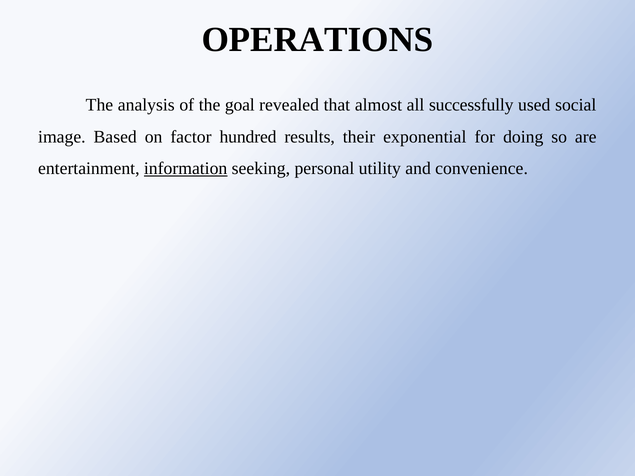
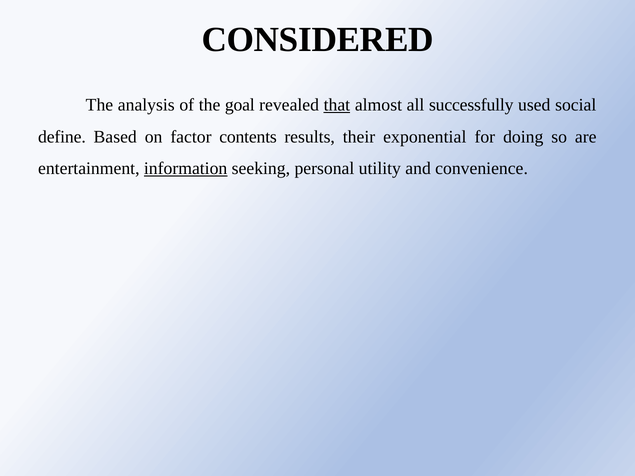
OPERATIONS: OPERATIONS -> CONSIDERED (318, 39)
that underline: none -> present (337, 105)
image: image -> define (62, 137)
hundred: hundred -> contents (248, 137)
